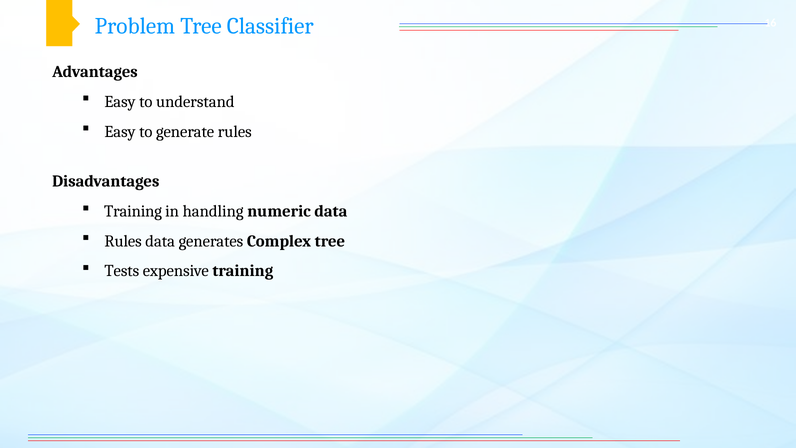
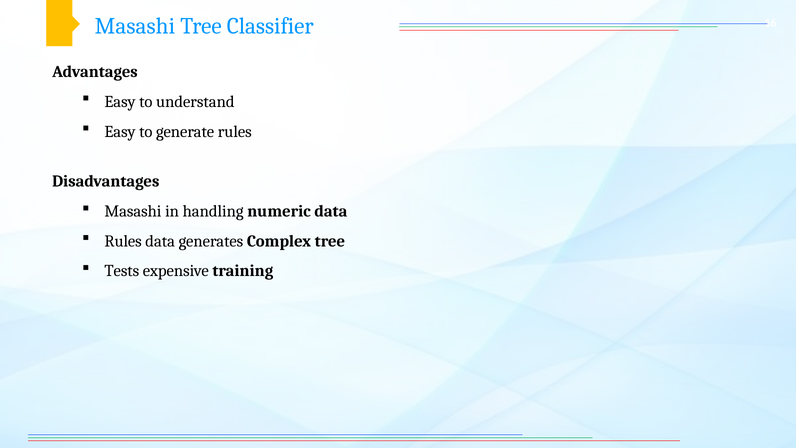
Problem: Problem -> Masashi (135, 26)
Training: Training -> Masashi (133, 211)
